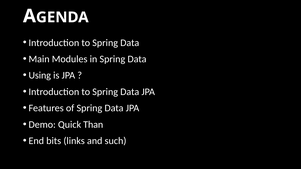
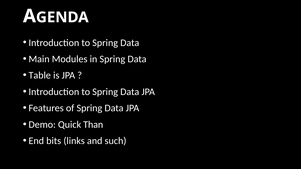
Using: Using -> Table (40, 76)
